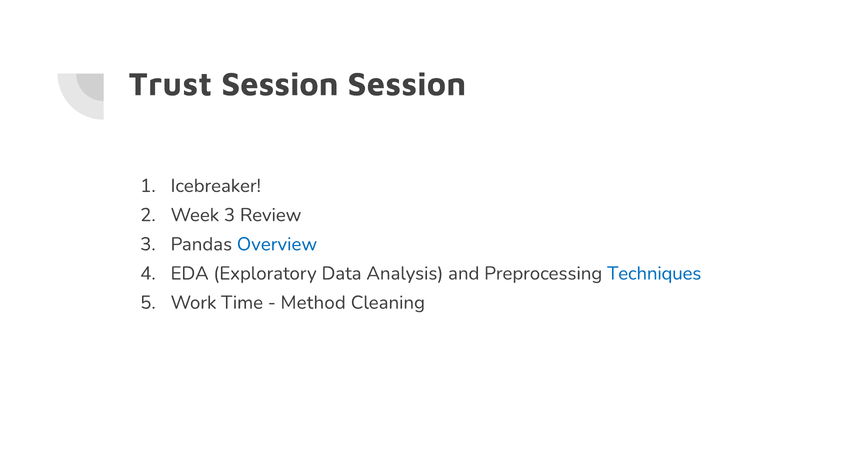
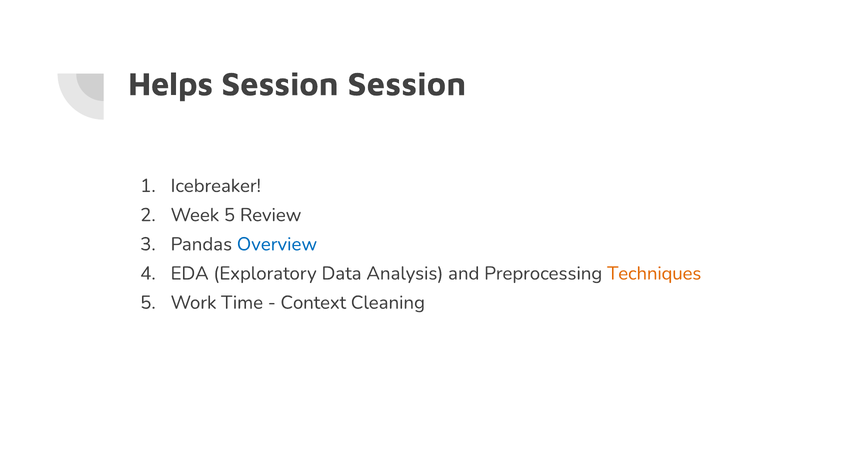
Trust: Trust -> Helps (171, 84)
Week 3: 3 -> 5 (229, 215)
Techniques colour: blue -> orange (654, 273)
Method: Method -> Context (313, 302)
